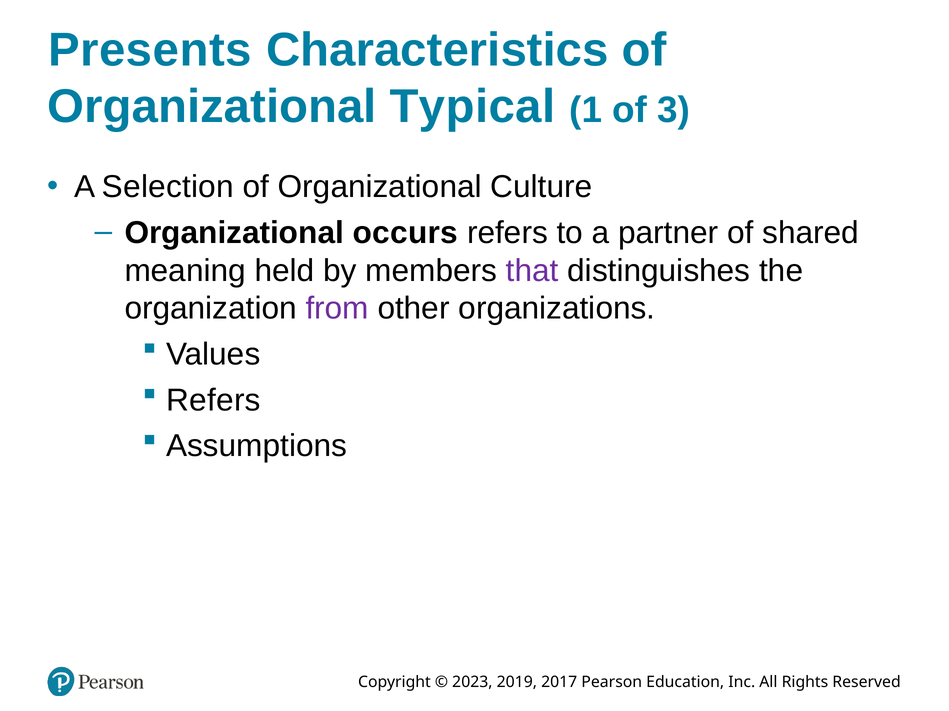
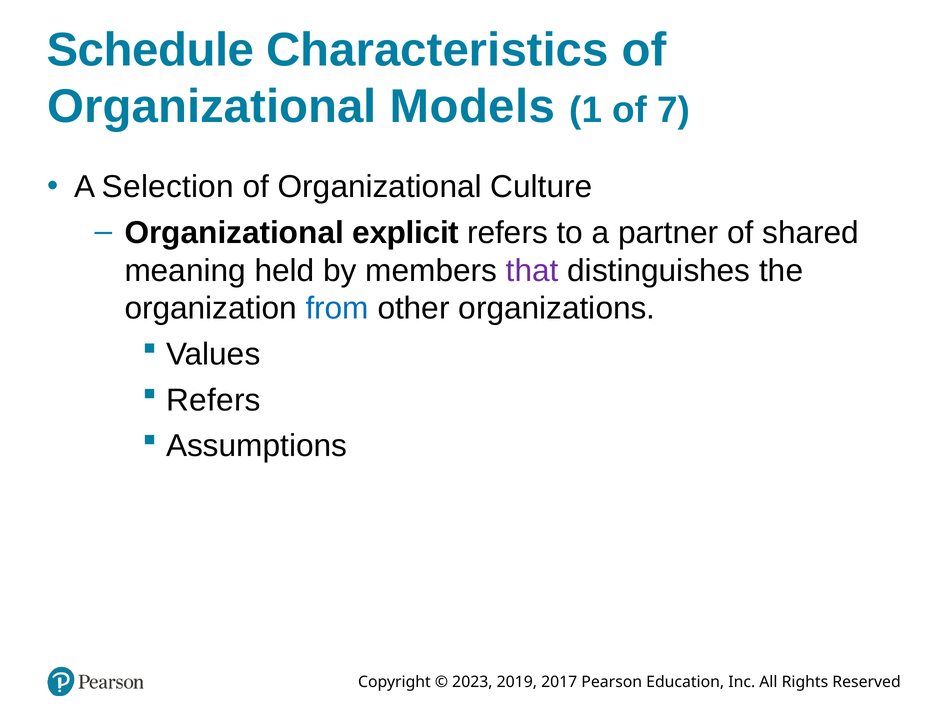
Presents: Presents -> Schedule (150, 50)
Typical: Typical -> Models (472, 107)
3: 3 -> 7 (674, 110)
occurs: occurs -> explicit (406, 233)
from colour: purple -> blue (337, 309)
